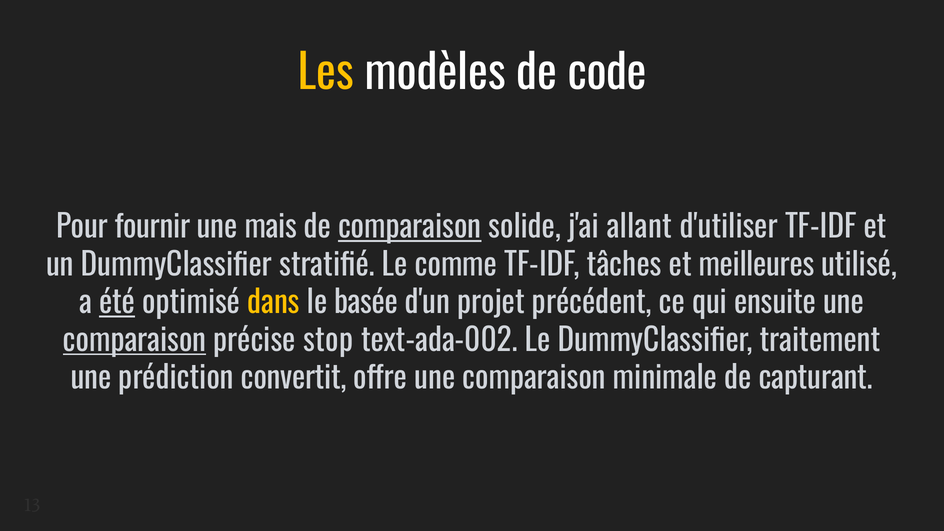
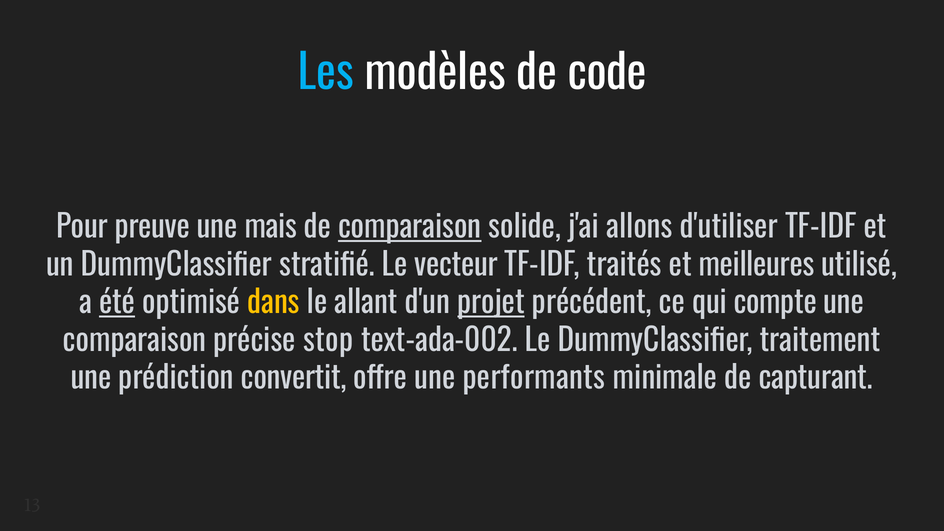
Les colour: yellow -> light blue (326, 74)
fournir: fournir -> preuve (152, 227)
allant: allant -> allons (639, 227)
comme: comme -> vecteur (456, 265)
tâches: tâches -> traités (624, 265)
basée: basée -> allant (366, 303)
projet underline: none -> present (491, 303)
ensuite: ensuite -> compte (775, 303)
comparaison underline: present -> none (135, 341)
offre une comparaison: comparaison -> performants (534, 379)
